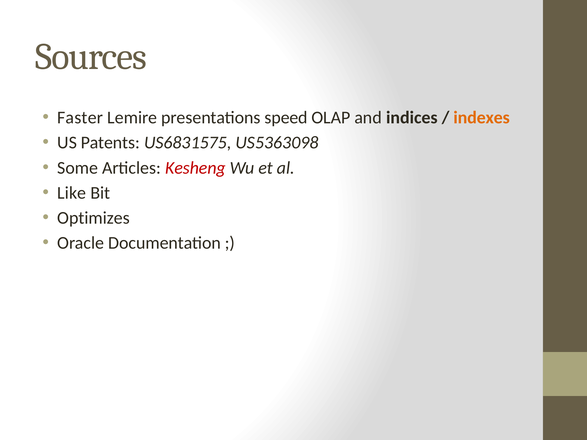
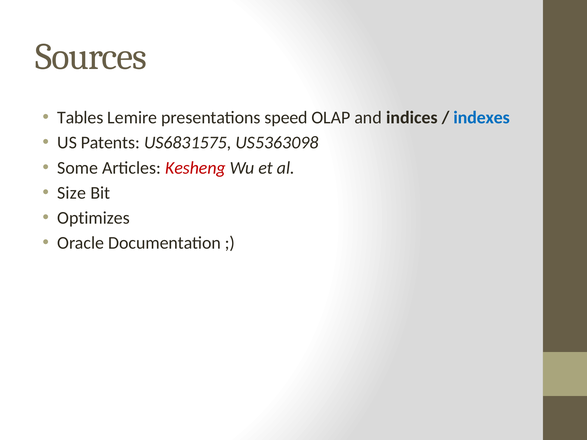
Faster: Faster -> Tables (80, 118)
indexes colour: orange -> blue (482, 118)
Like: Like -> Size (72, 193)
